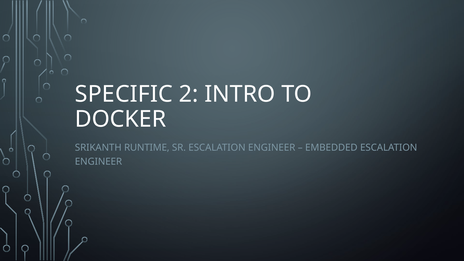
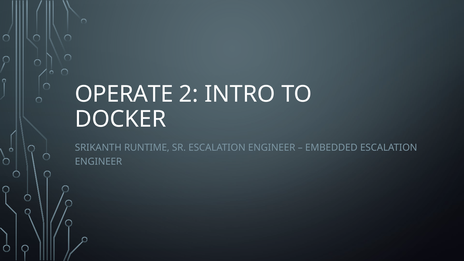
SPECIFIC: SPECIFIC -> OPERATE (124, 94)
